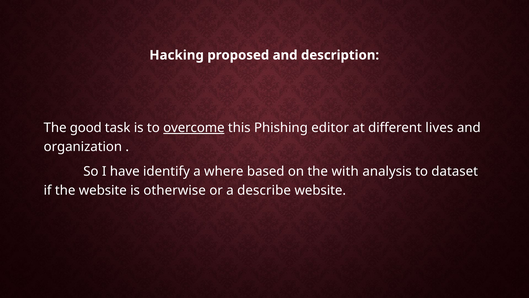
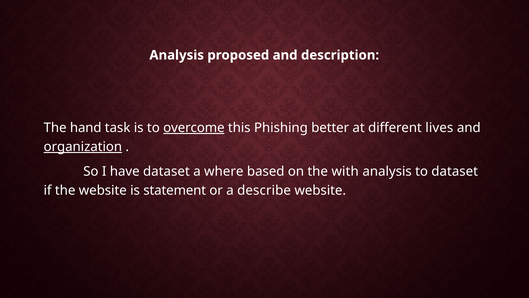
Hacking: Hacking -> Analysis (177, 55)
good: good -> hand (86, 128)
editor: editor -> better (330, 128)
organization underline: none -> present (83, 147)
have identify: identify -> dataset (166, 171)
otherwise: otherwise -> statement (175, 190)
